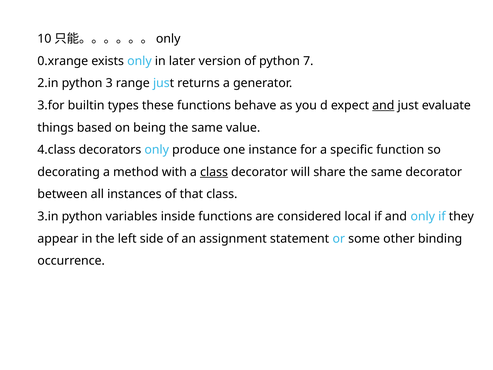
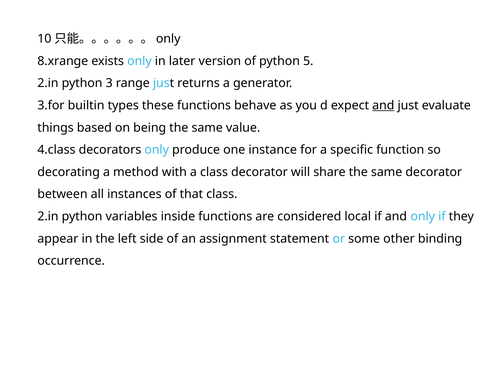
0.xrange: 0.xrange -> 8.xrange (63, 61)
7: 7 -> 5 (308, 61)
class underline: present -> none (214, 172)
3.in: 3.in -> 2.in (48, 216)
